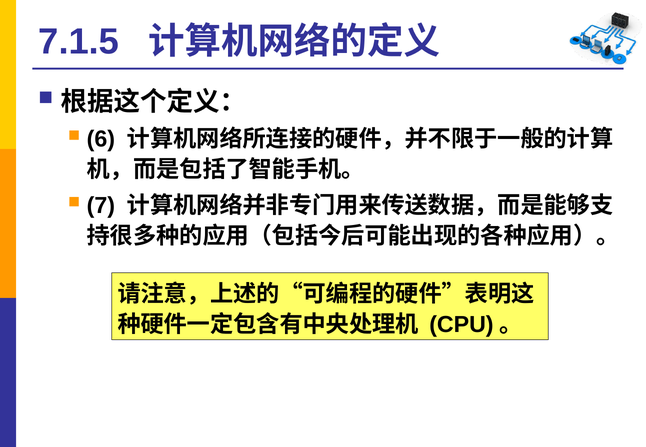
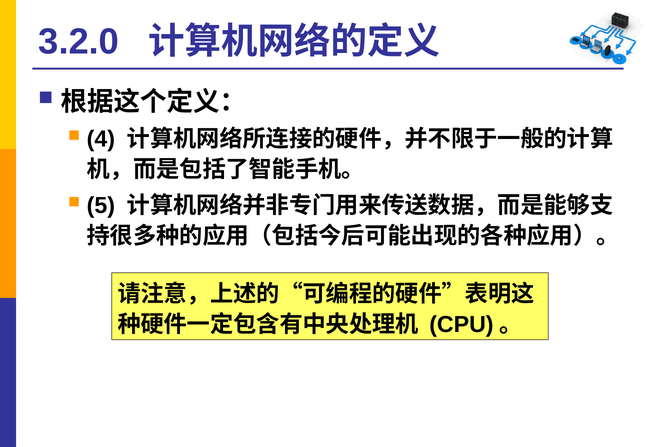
7.1.5: 7.1.5 -> 3.2.0 (79, 42)
6: 6 -> 4 (101, 139)
7: 7 -> 5 (101, 205)
